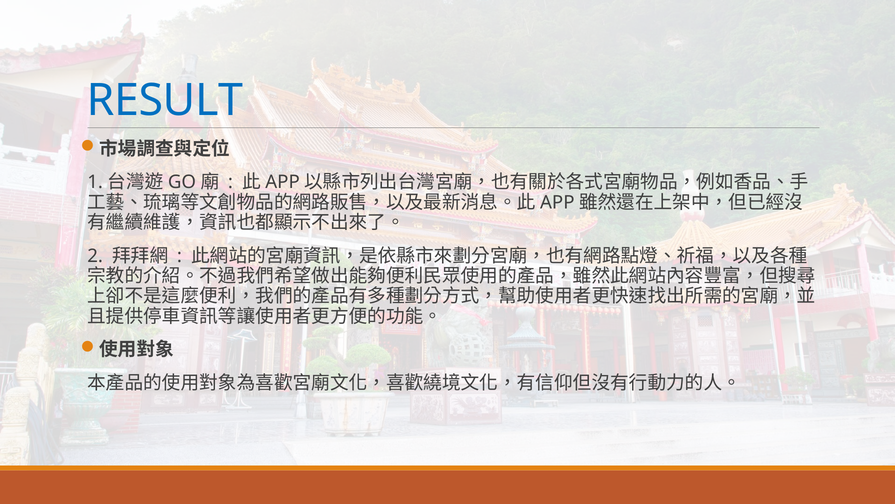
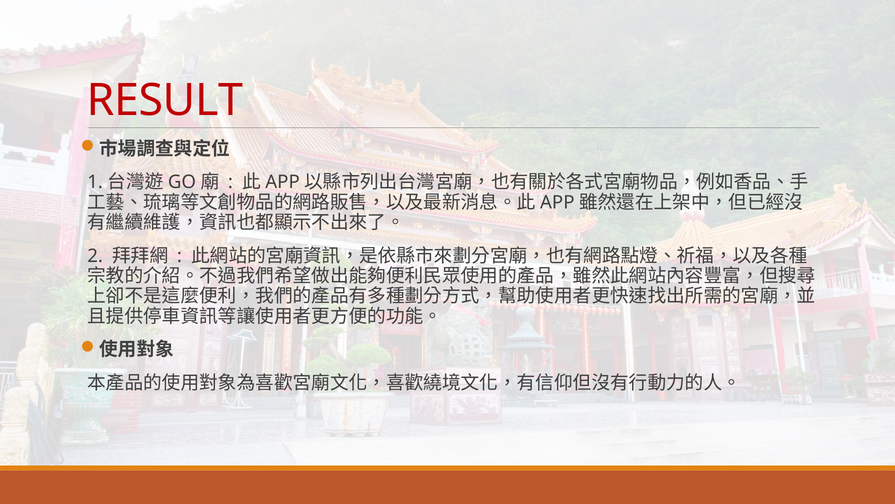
RESULT colour: blue -> red (165, 100)
